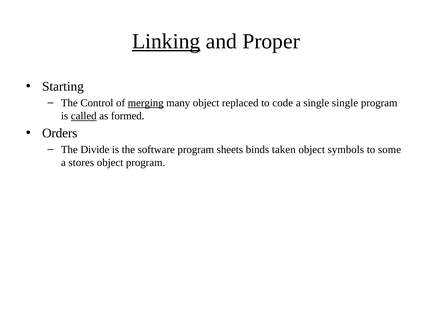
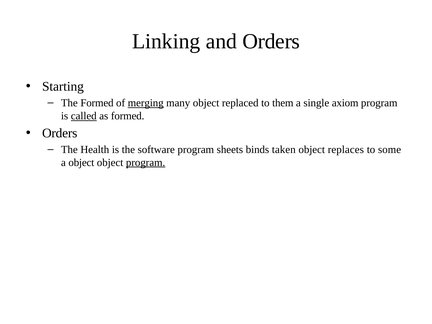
Linking underline: present -> none (166, 41)
and Proper: Proper -> Orders (271, 41)
The Control: Control -> Formed (97, 103)
code: code -> them (283, 103)
single single: single -> axiom (345, 103)
Divide: Divide -> Health (95, 150)
symbols: symbols -> replaces (346, 150)
a stores: stores -> object (81, 162)
program underline: none -> present (146, 162)
